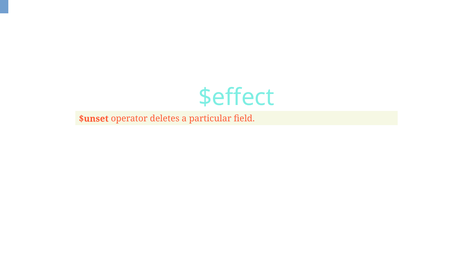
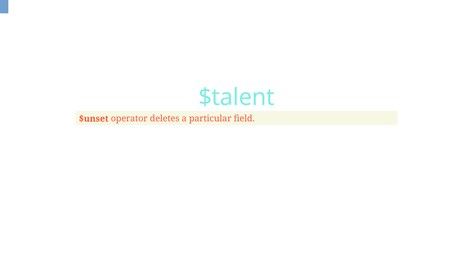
$effect: $effect -> $talent (237, 97)
